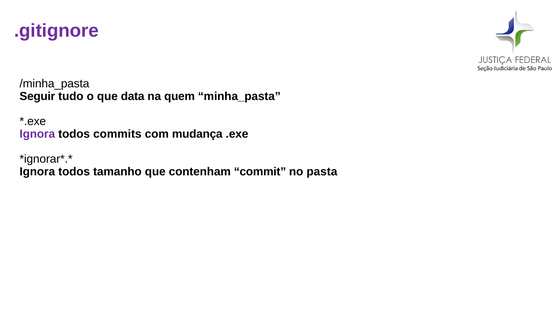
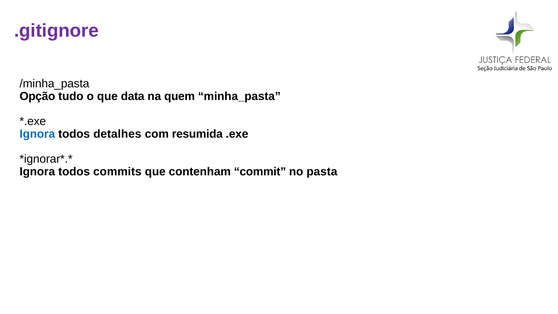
Seguir: Seguir -> Opção (37, 96)
Ignora colour: purple -> blue (37, 134)
commits: commits -> detalhes (117, 134)
mudança: mudança -> resumida (197, 134)
tamanho: tamanho -> commits (117, 172)
